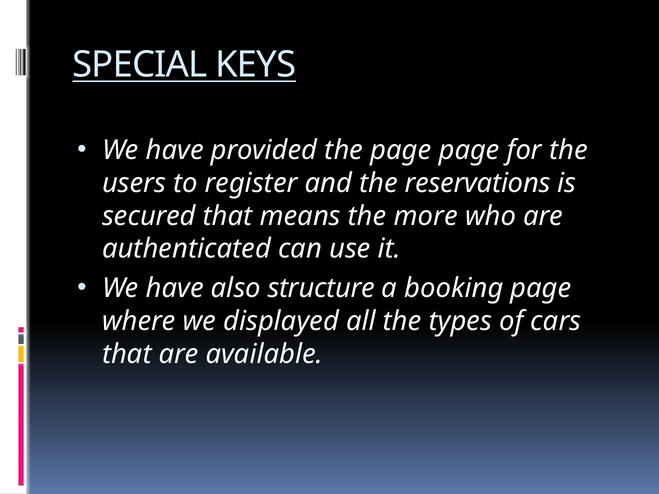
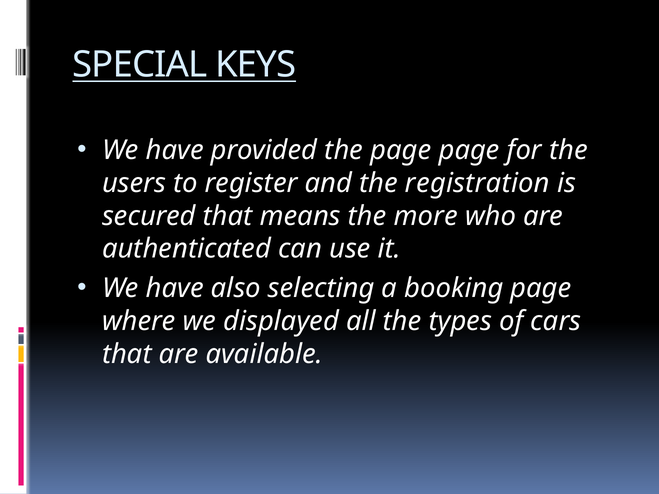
reservations: reservations -> registration (477, 183)
structure: structure -> selecting (321, 288)
